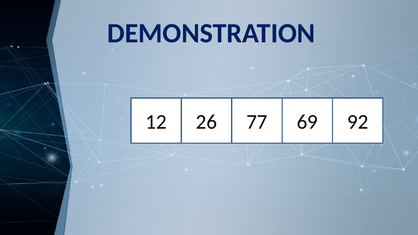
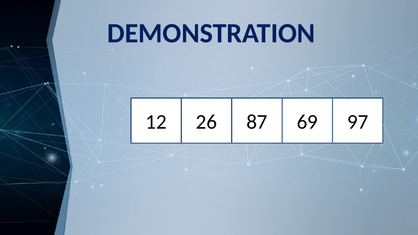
77: 77 -> 87 (257, 122)
92: 92 -> 97 (358, 122)
